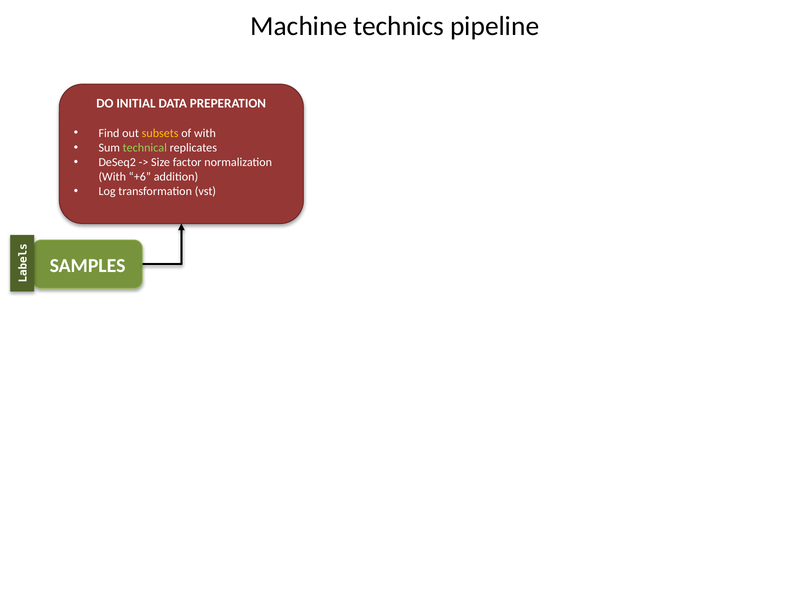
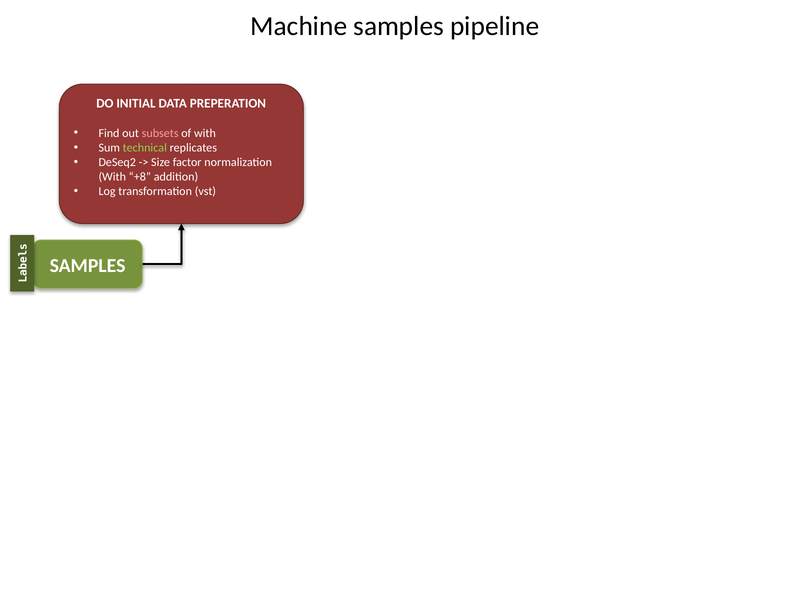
Machine technics: technics -> samples (399, 26)
subsets colour: yellow -> pink (160, 133)
+6: +6 -> +8 (140, 177)
